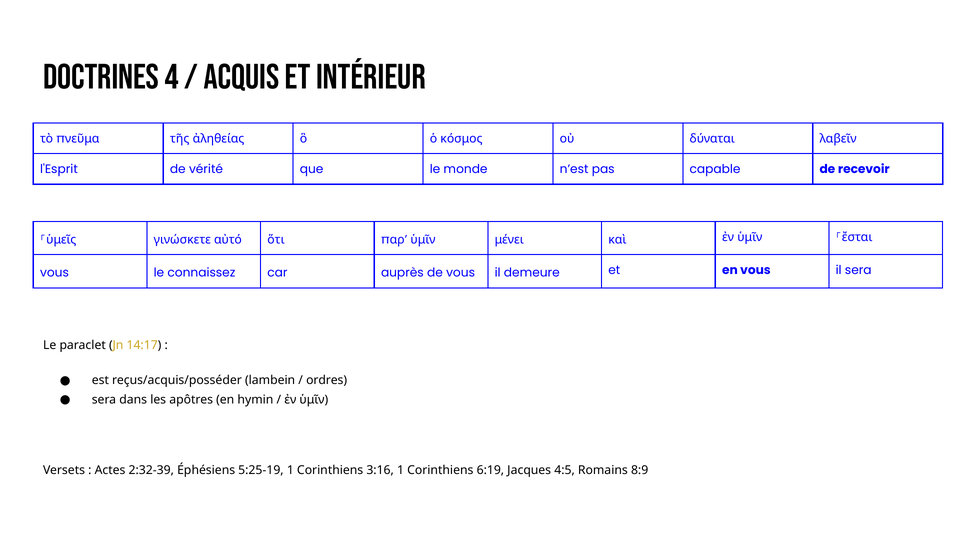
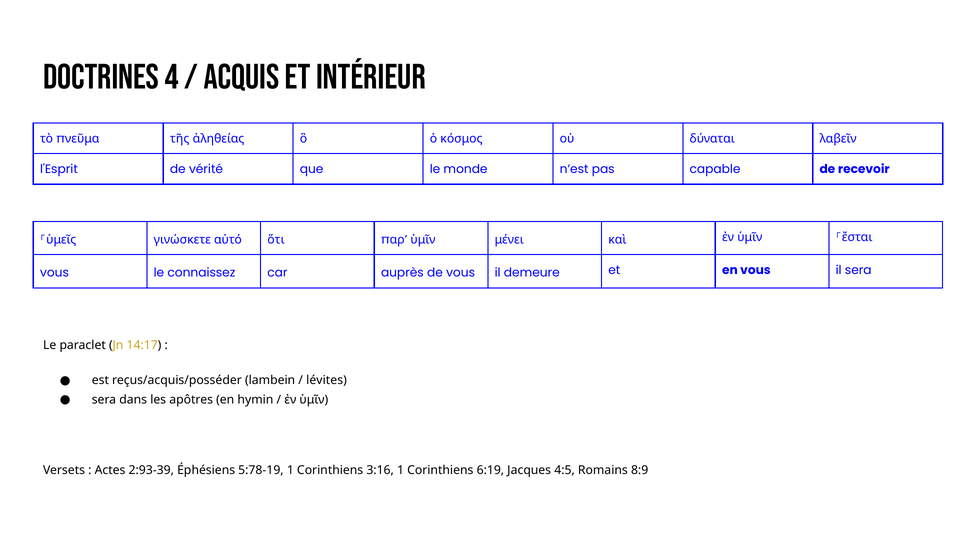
ordres: ordres -> lévites (327, 380)
2:32-39: 2:32-39 -> 2:93-39 (151, 470)
5:25-19: 5:25-19 -> 5:78-19 (261, 470)
